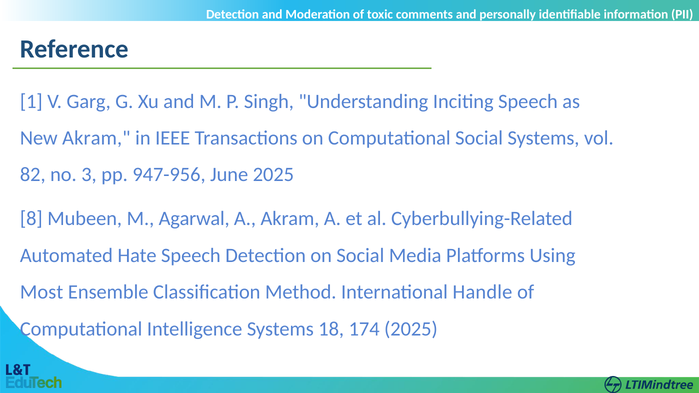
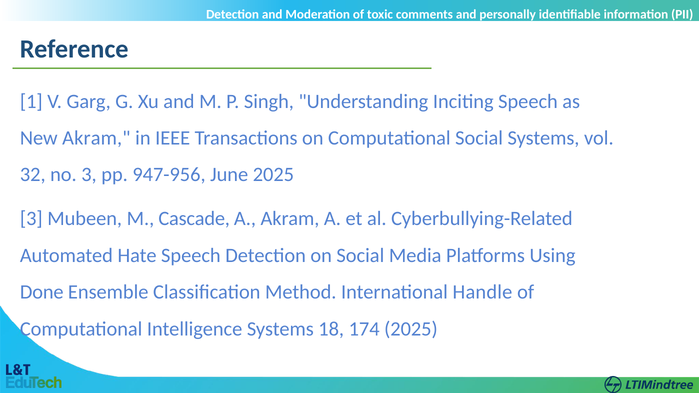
82: 82 -> 32 (33, 175)
8: 8 -> 3 (31, 219)
Agarwal: Agarwal -> Cascade (194, 219)
Most: Most -> Done (42, 292)
